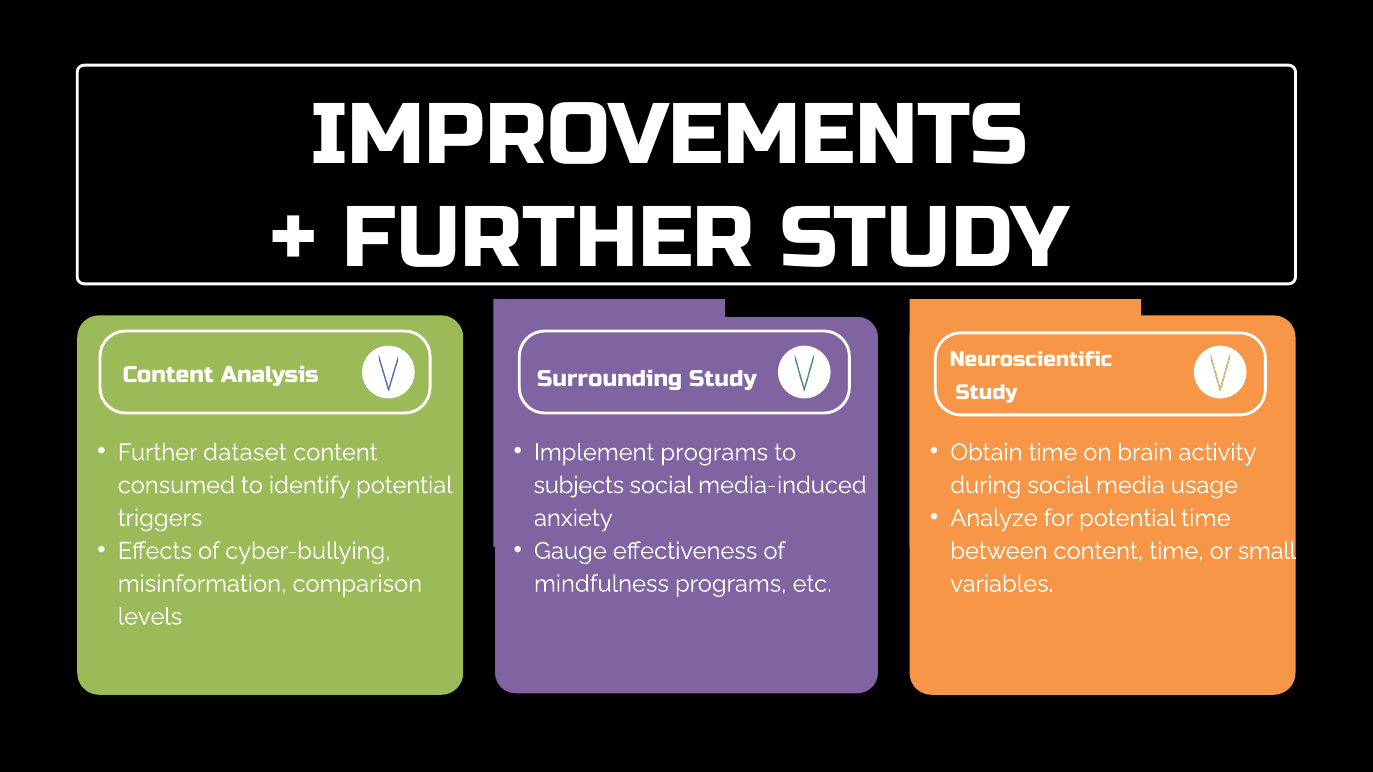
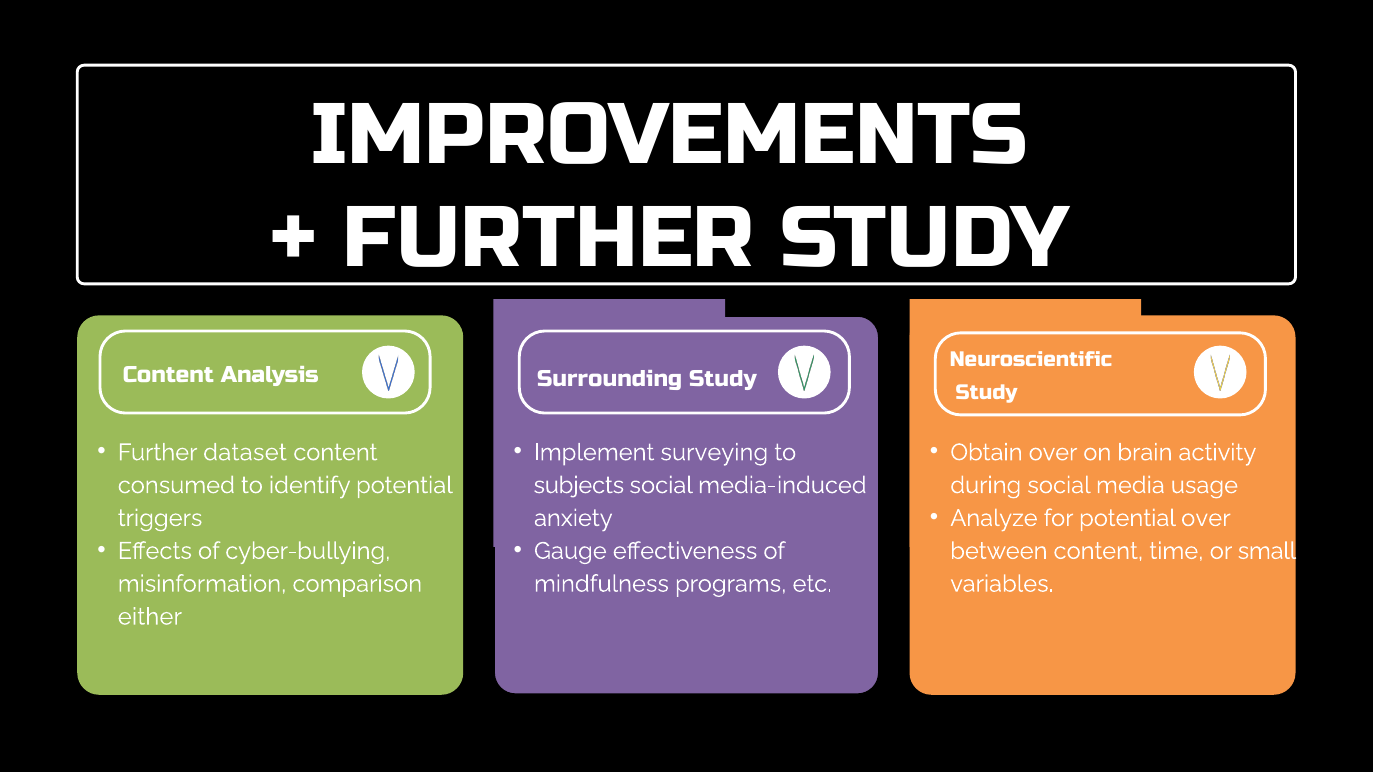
Implement programs: programs -> surveying (714, 453)
Obtain time: time -> over (1053, 453)
potential time: time -> over (1206, 518)
levels: levels -> either (150, 617)
